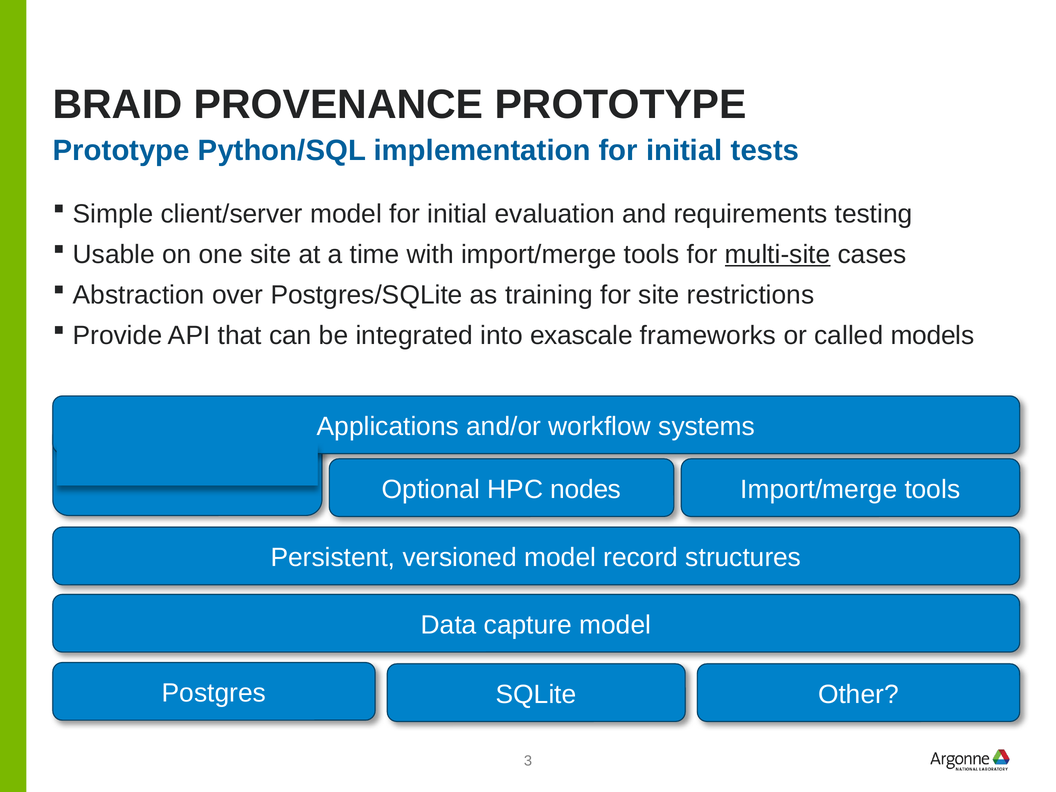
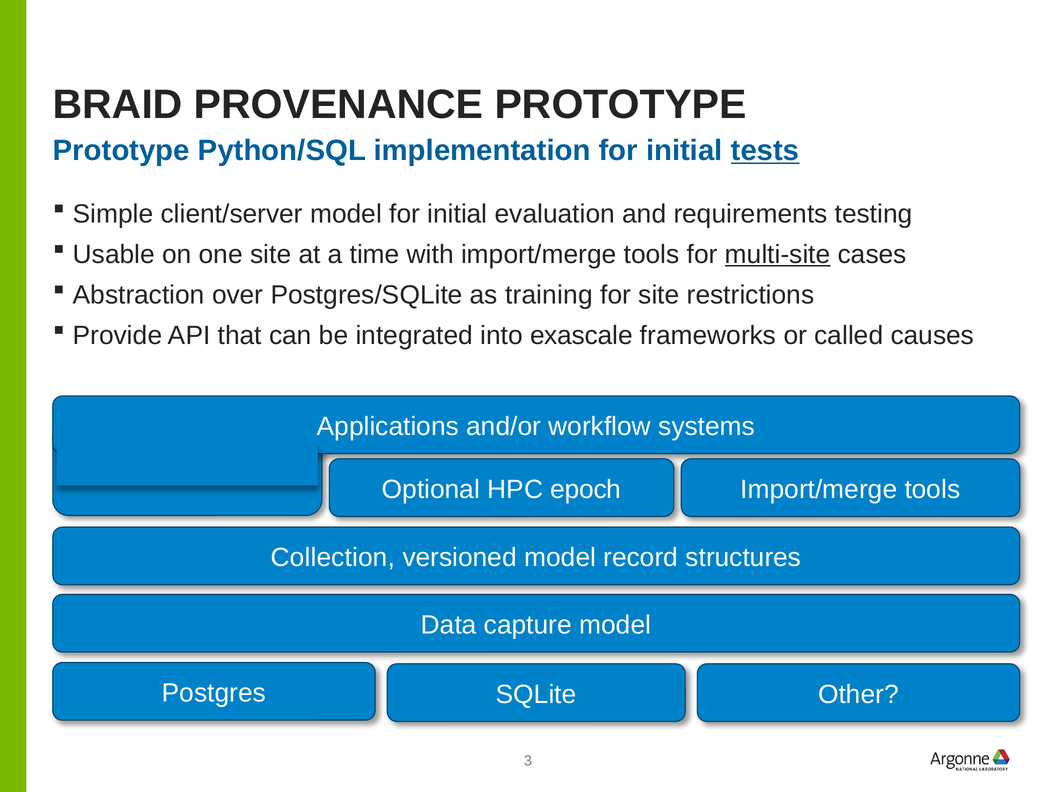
tests underline: none -> present (765, 151)
models: models -> causes (932, 335)
nodes: nodes -> epoch (586, 489)
Persistent: Persistent -> Collection (333, 558)
